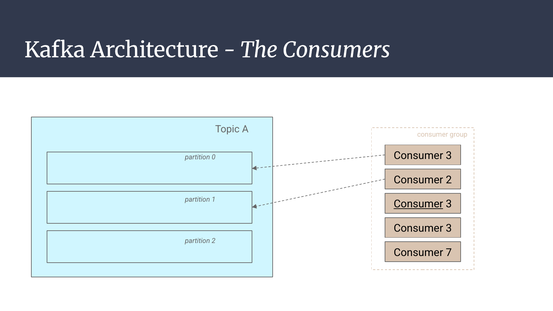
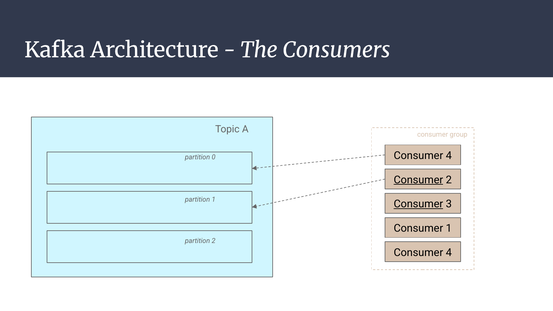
3: 3 -> 4 (449, 156)
Consumer underline: none -> present (418, 180)
3: 3 -> 1 (449, 228)
7: 7 -> 4 (449, 253)
